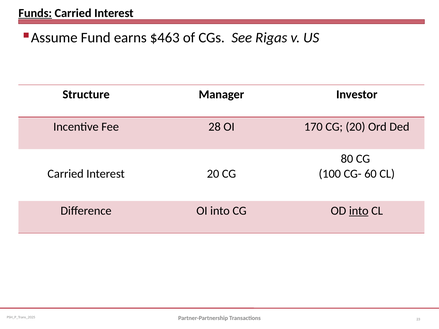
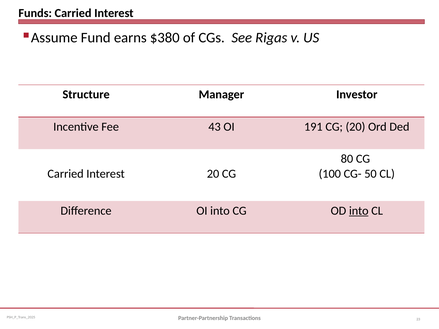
Funds underline: present -> none (35, 13)
$463: $463 -> $380 (165, 38)
28: 28 -> 43 (215, 127)
170: 170 -> 191 (313, 127)
60: 60 -> 50 (371, 174)
